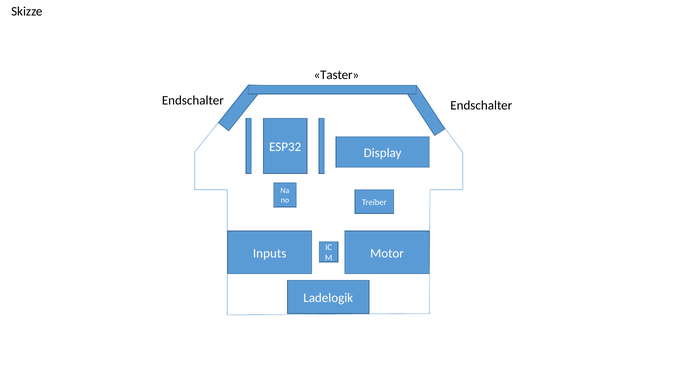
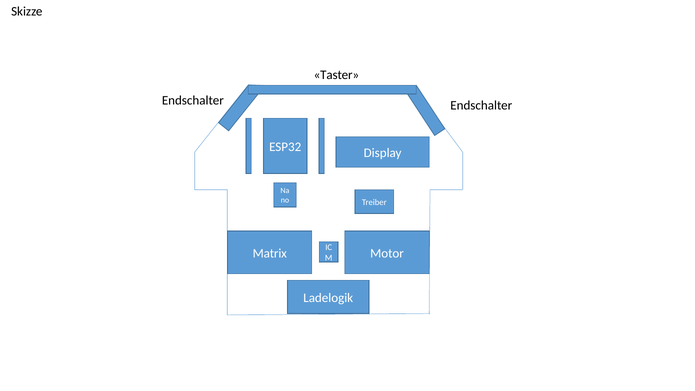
Inputs: Inputs -> Matrix (270, 253)
